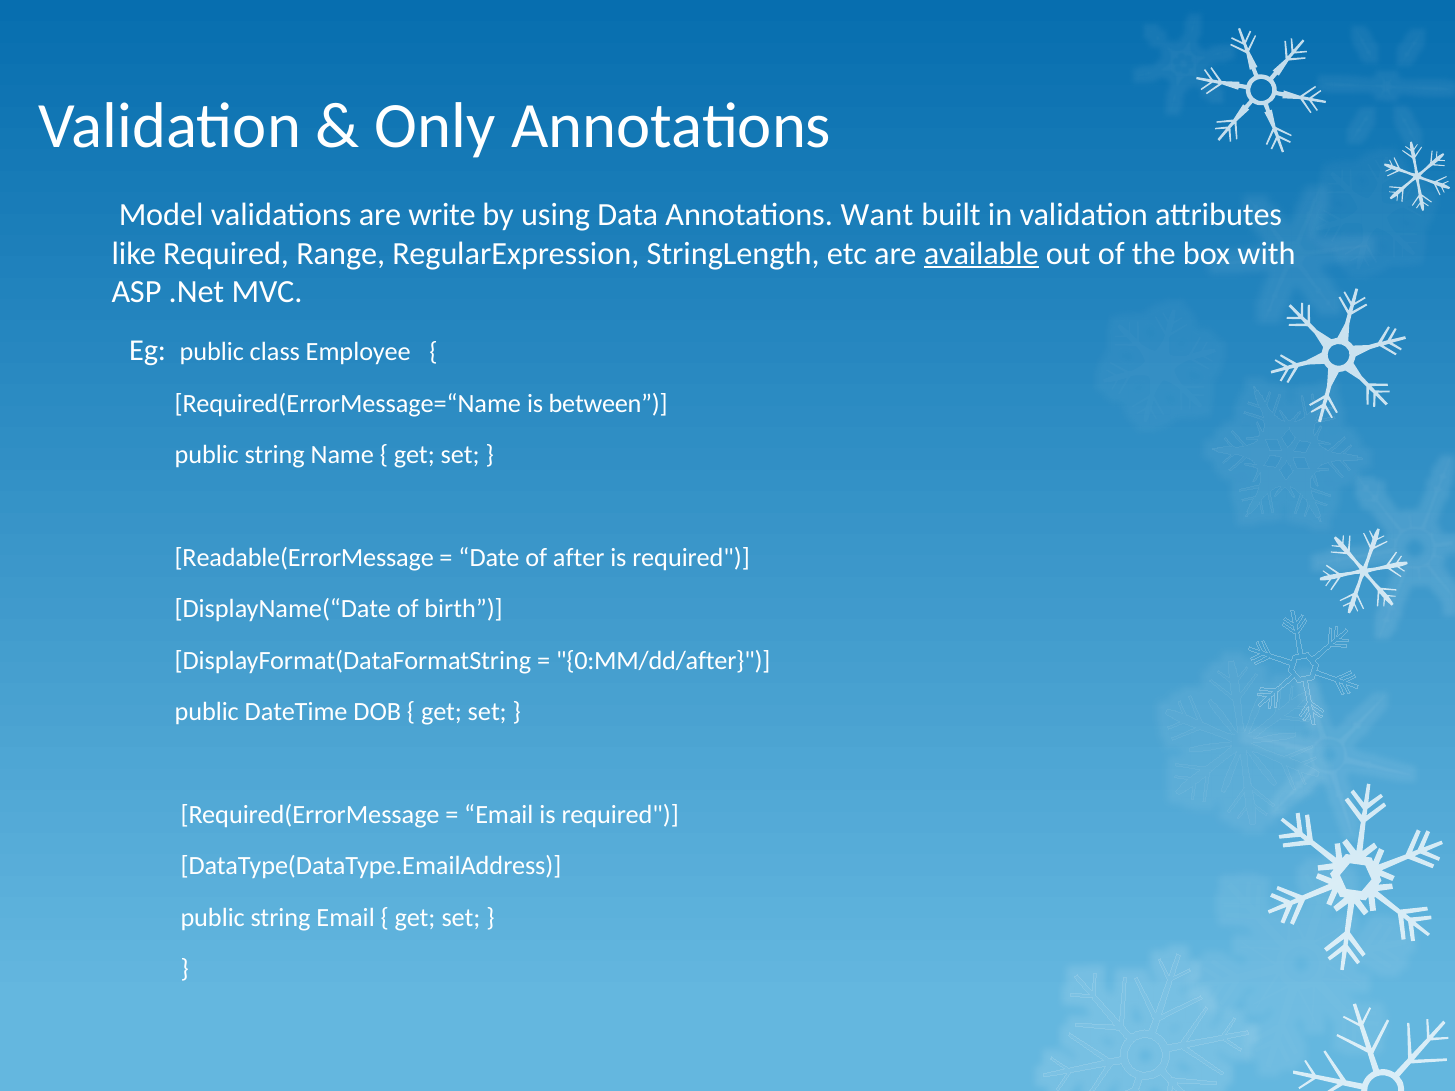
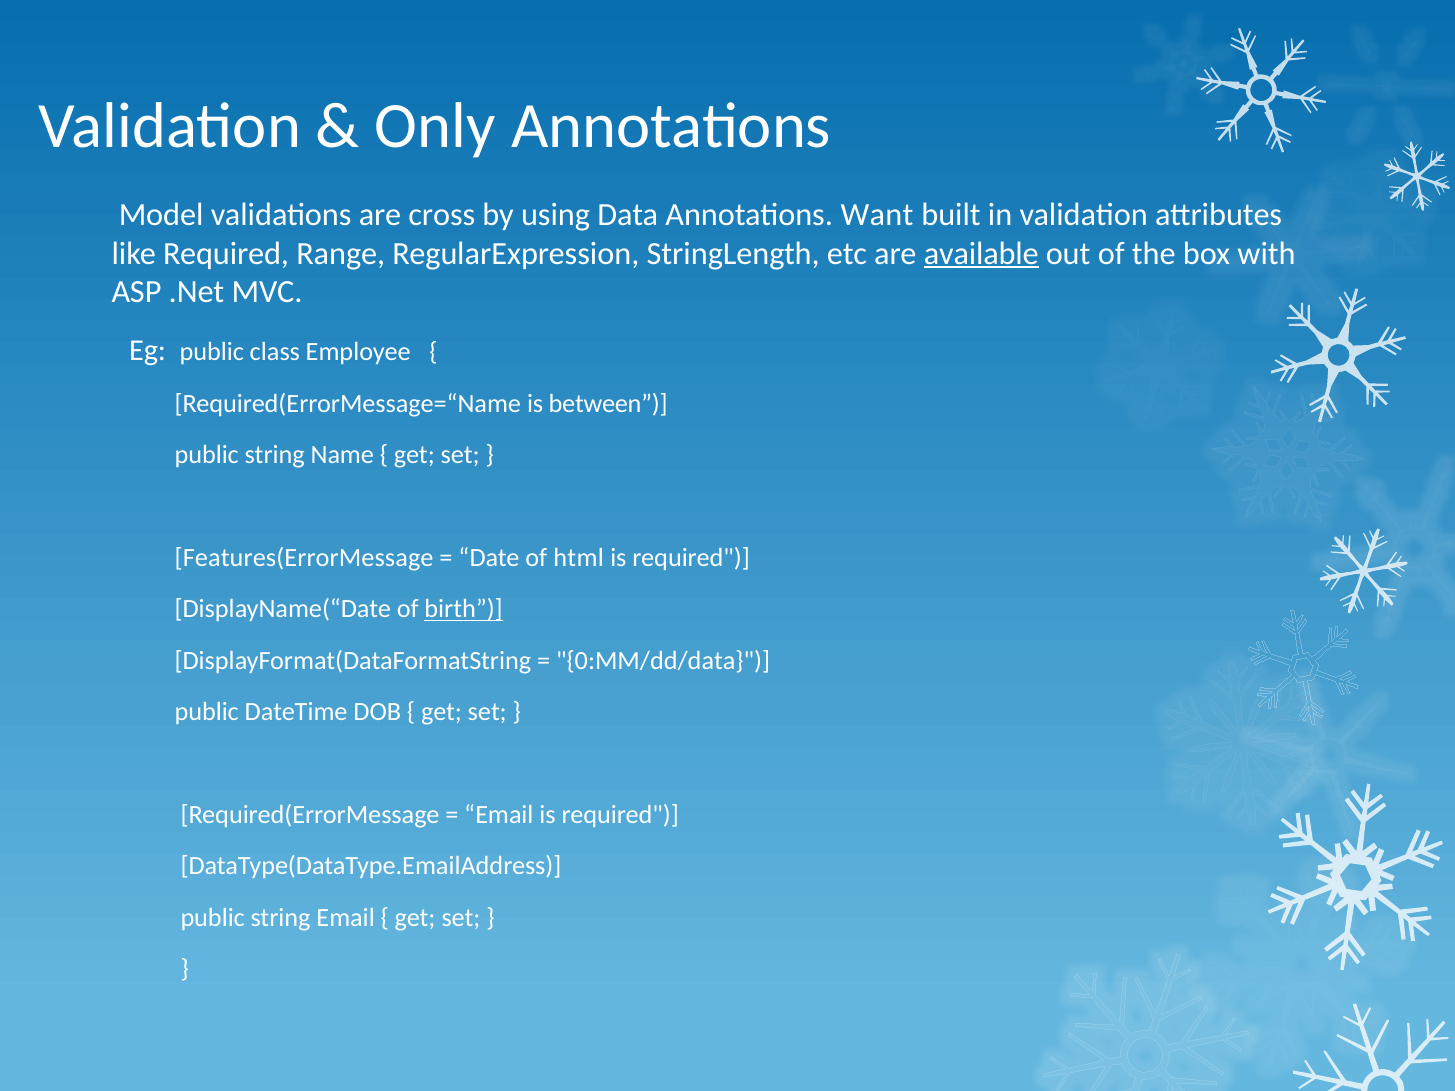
write: write -> cross (442, 215)
Readable(ErrorMessage: Readable(ErrorMessage -> Features(ErrorMessage (304, 558)
after: after -> html (579, 558)
birth underline: none -> present (464, 609)
0:MM/dd/after: 0:MM/dd/after -> 0:MM/dd/data (663, 661)
